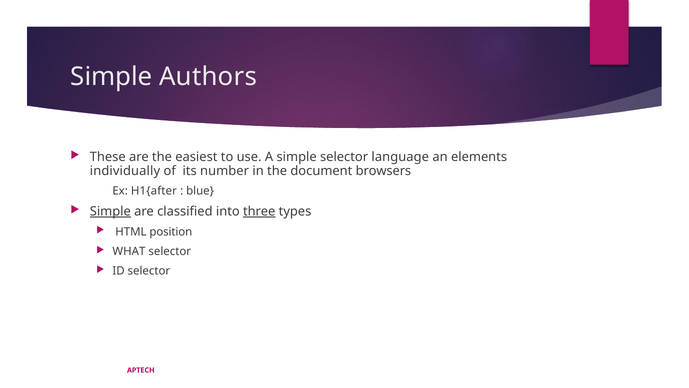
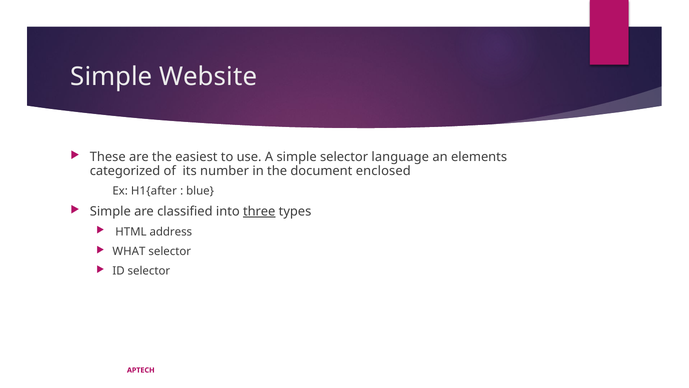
Authors: Authors -> Website (208, 77)
individually: individually -> categorized (125, 171)
browsers: browsers -> enclosed (383, 171)
Simple underline: present -> none (110, 211)
position: position -> address (171, 232)
